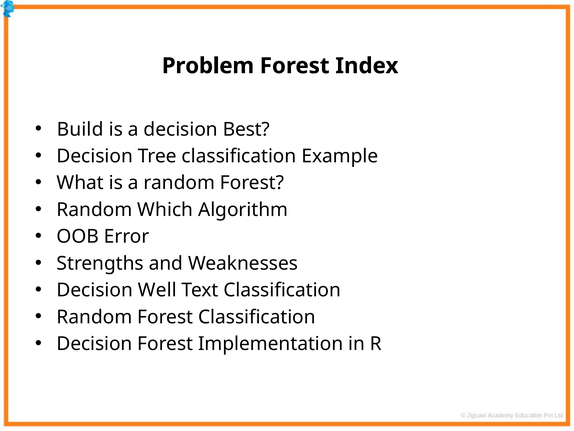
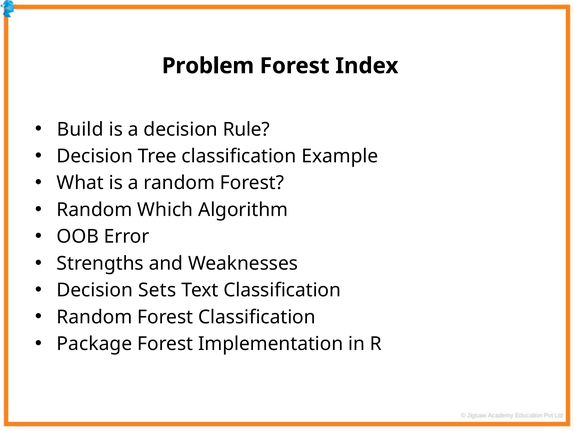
Best: Best -> Rule (246, 129)
Well: Well -> Sets (157, 290)
Decision: Decision -> Package (94, 343)
